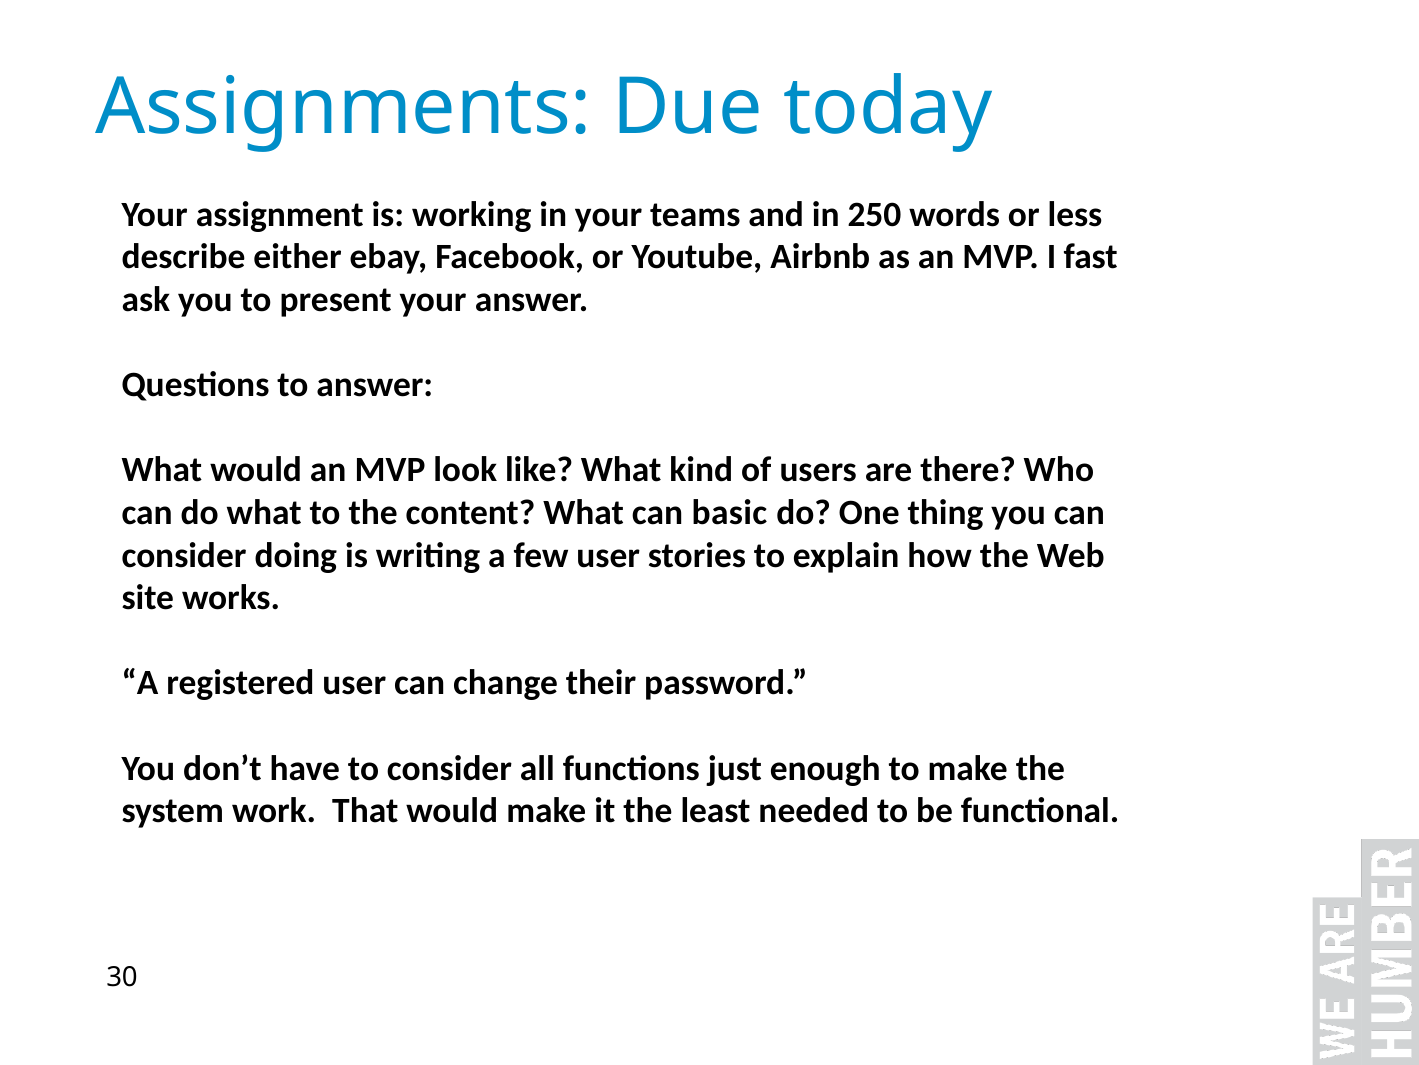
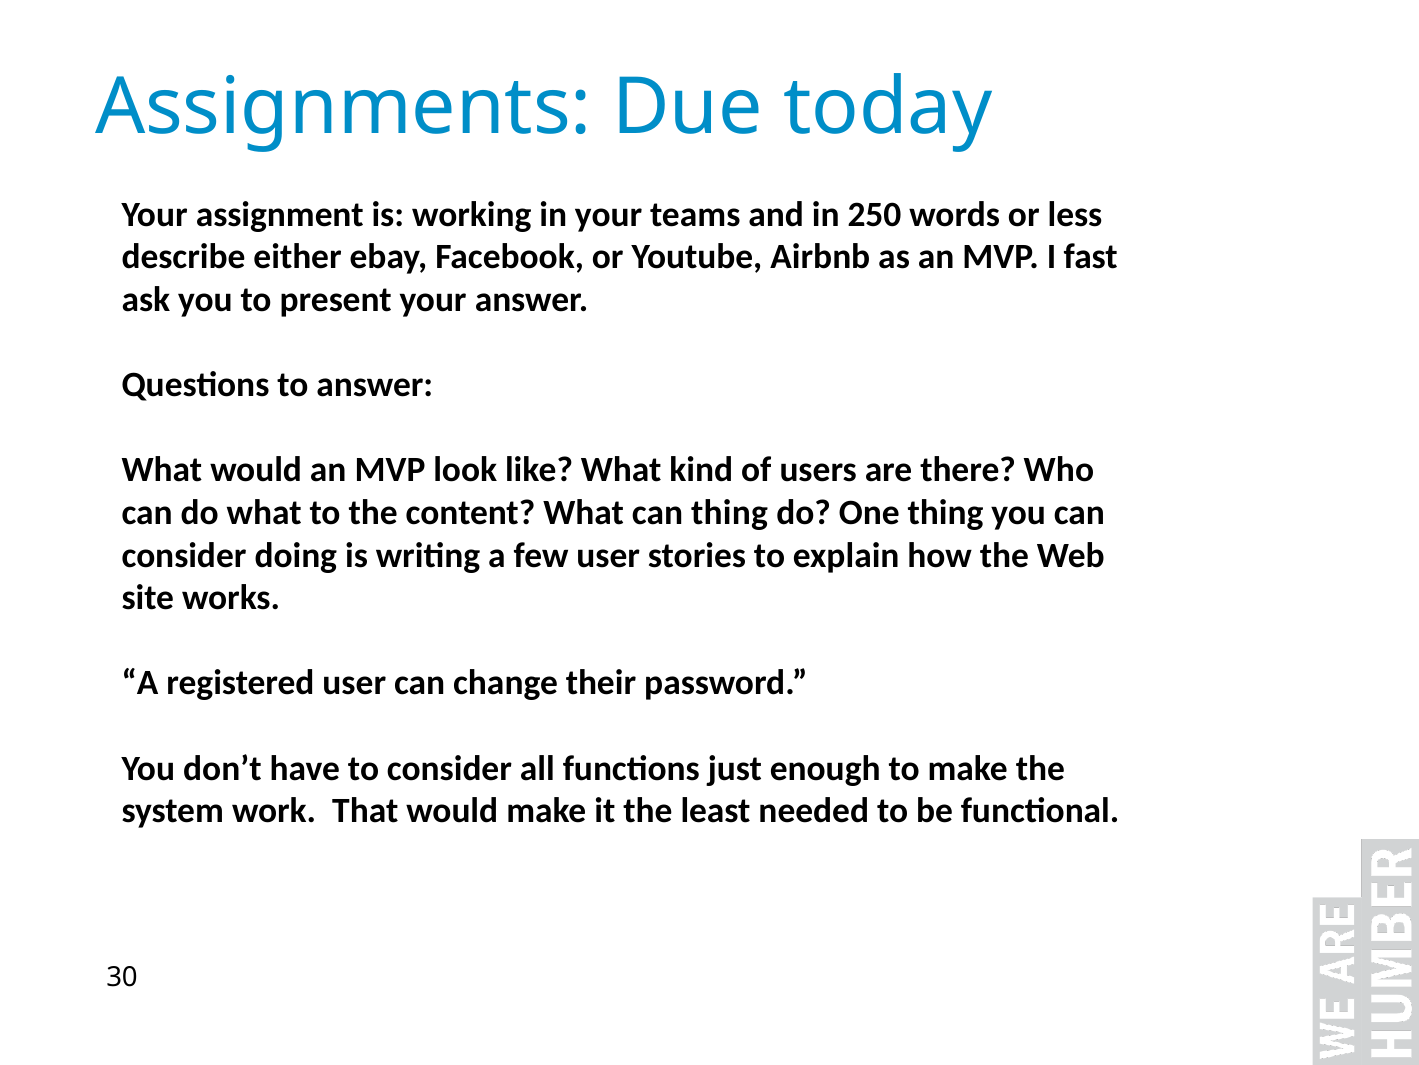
can basic: basic -> thing (730, 512)
